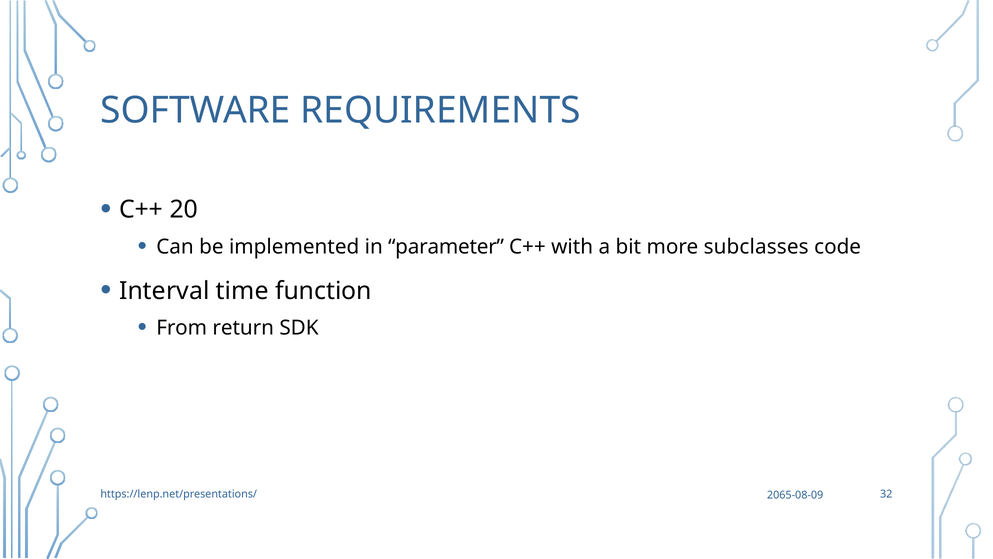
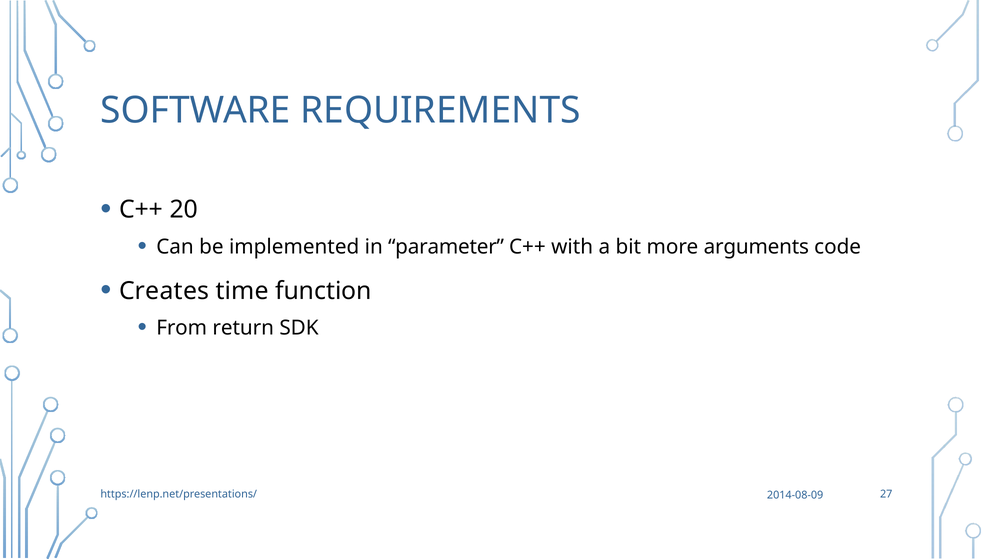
subclasses: subclasses -> arguments (756, 247)
Interval: Interval -> Creates (164, 291)
32: 32 -> 27 (886, 494)
2065-08-09: 2065-08-09 -> 2014-08-09 (795, 495)
